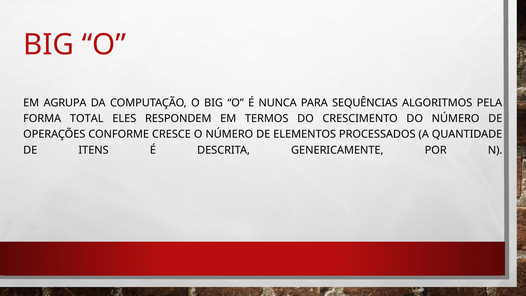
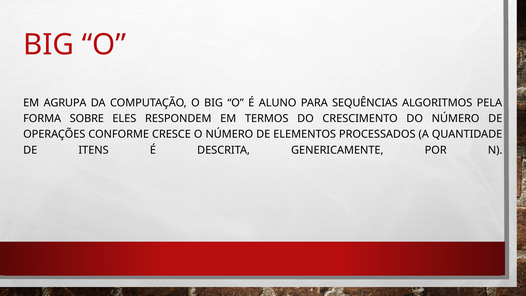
NUNCA: NUNCA -> ALUNO (278, 103)
TOTAL: TOTAL -> SOBRE (87, 118)
